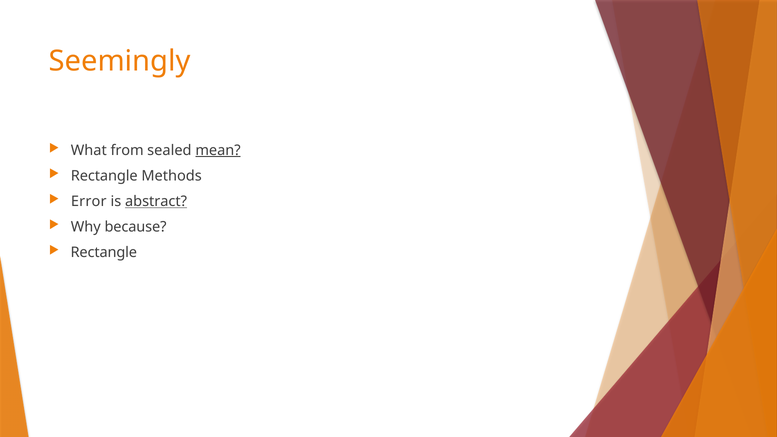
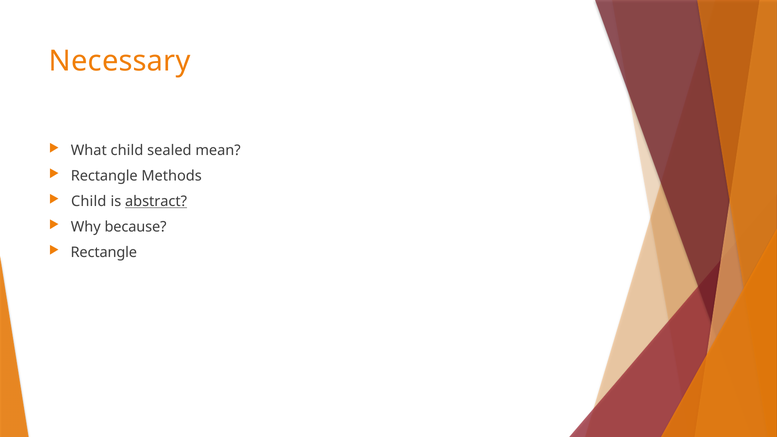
Seemingly: Seemingly -> Necessary (120, 61)
What from: from -> child (127, 150)
mean underline: present -> none (218, 150)
Error: Error -> Child (89, 202)
